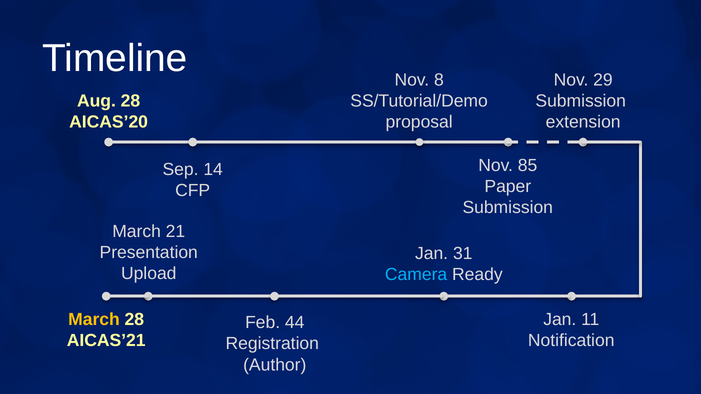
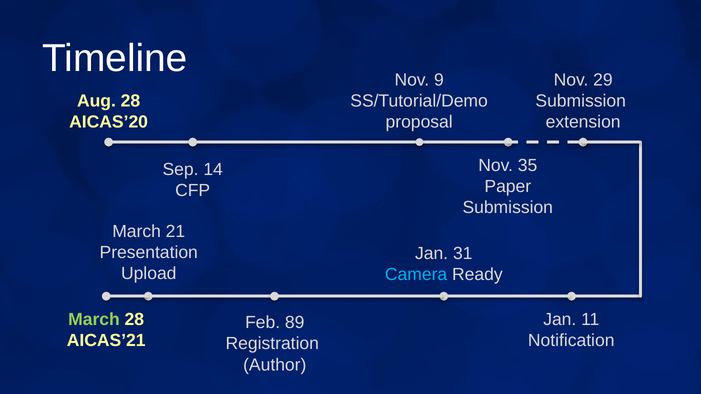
8: 8 -> 9 (439, 80)
85: 85 -> 35 (528, 166)
March colour: yellow -> light green (94, 320)
44: 44 -> 89 (295, 323)
